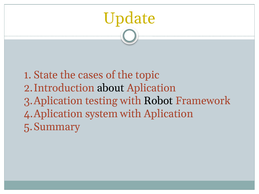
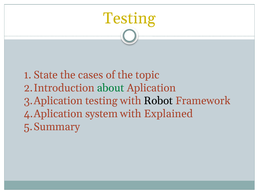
Update: Update -> Testing (129, 18)
about colour: black -> green (111, 88)
with Aplication: Aplication -> Explained (168, 114)
